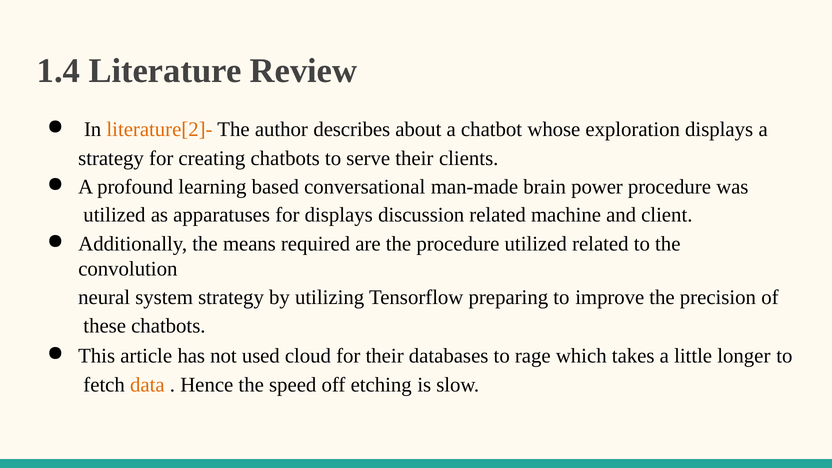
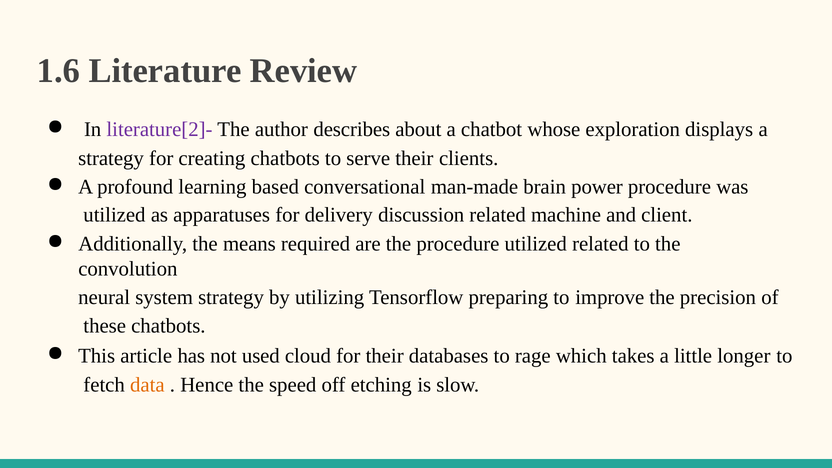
1.4: 1.4 -> 1.6 (58, 71)
literature[2]- colour: orange -> purple (160, 130)
for displays: displays -> delivery (339, 215)
